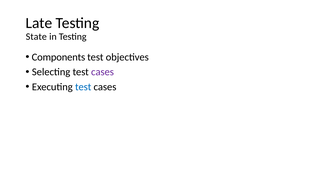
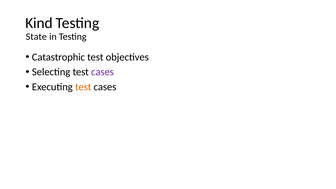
Late: Late -> Kind (39, 23)
Components: Components -> Catastrophic (58, 57)
test colour: blue -> orange (83, 87)
